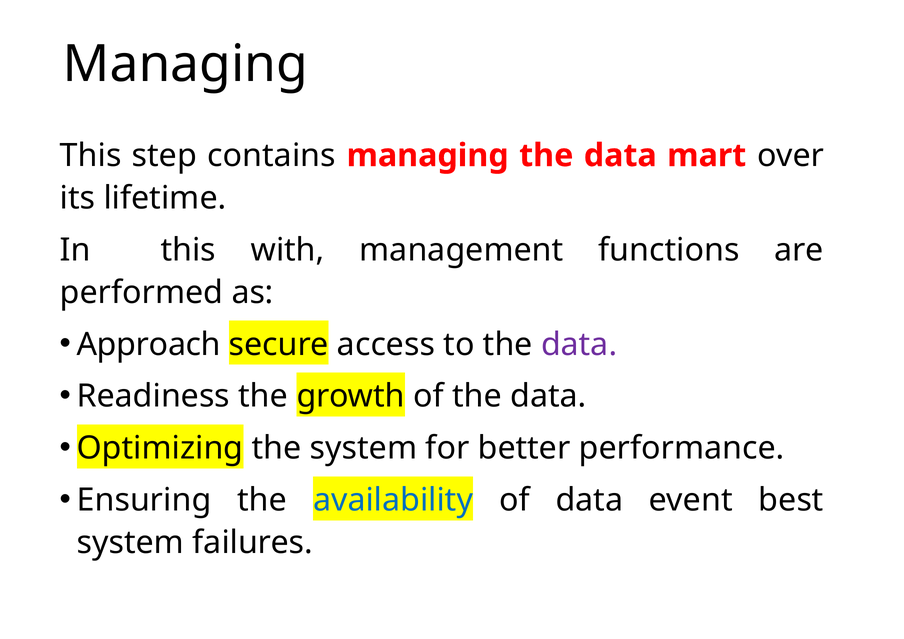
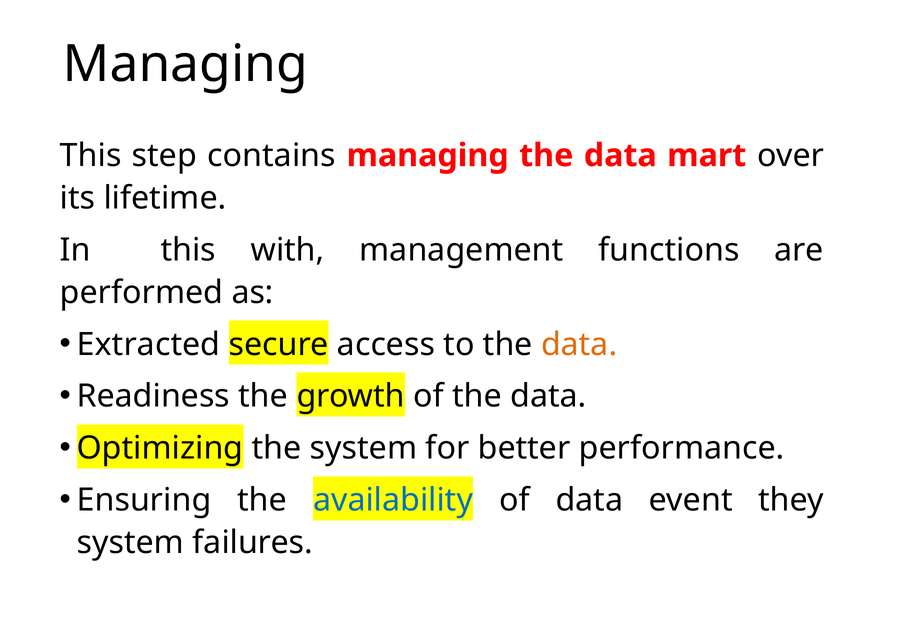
Approach: Approach -> Extracted (149, 345)
data colour: purple -> orange (579, 345)
best: best -> they (791, 501)
